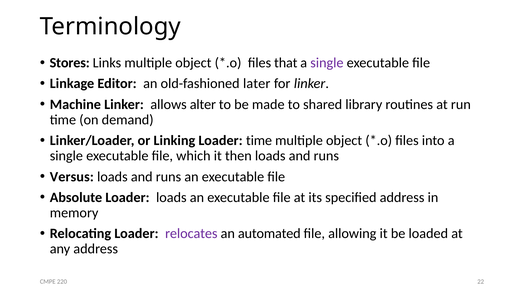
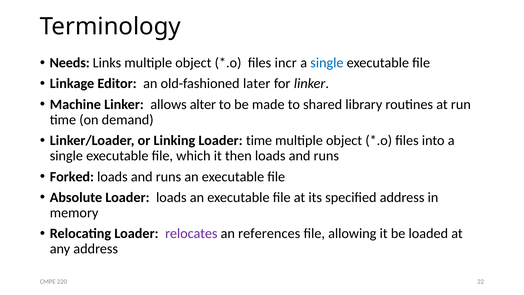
Stores: Stores -> Needs (70, 63)
that: that -> incr (286, 63)
single colour: purple -> blue (327, 63)
Versus: Versus -> Forked (72, 177)
automated: automated -> references (269, 233)
